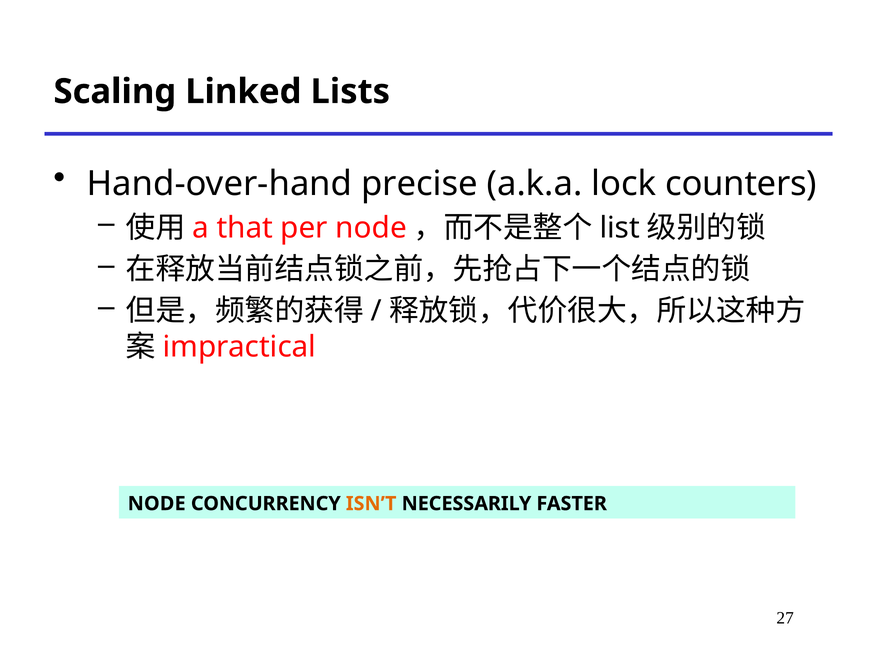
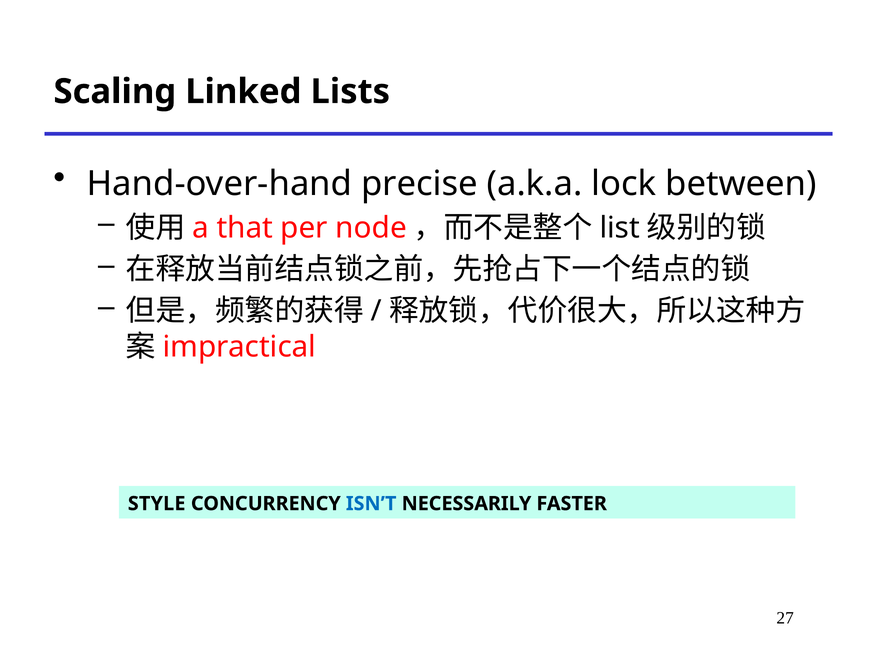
counters: counters -> between (741, 184)
NODE: NODE -> STYLE (157, 504)
ISN’T colour: orange -> blue (371, 504)
